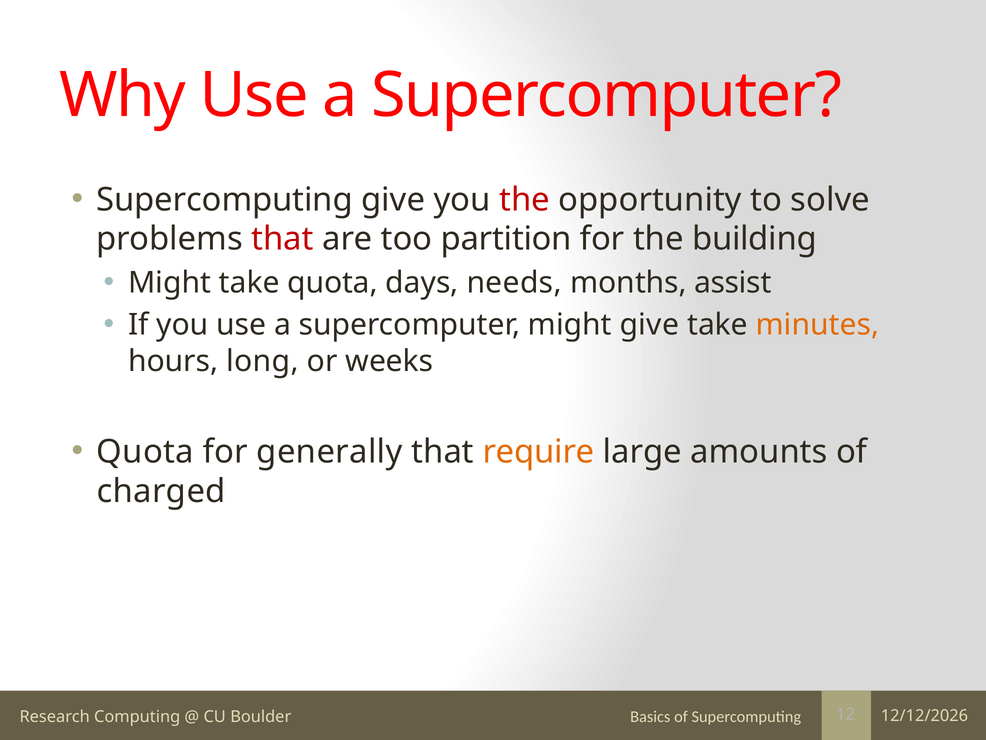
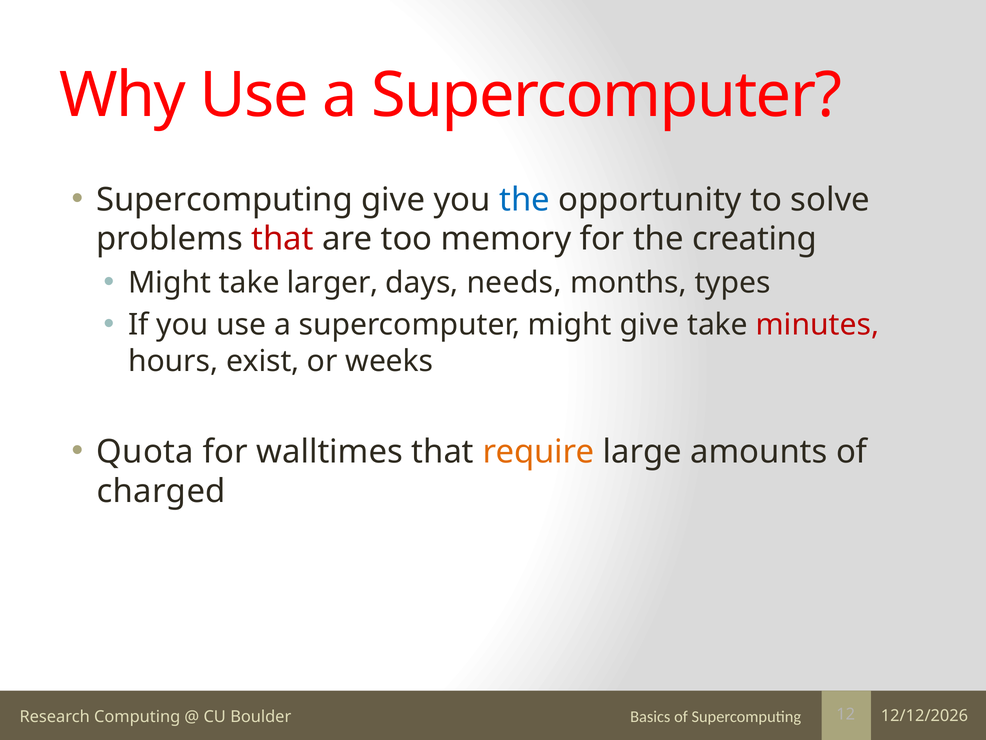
the colour: red -> blue (525, 200)
partition: partition -> memory (506, 239)
building: building -> creating (755, 239)
take quota: quota -> larger (333, 283)
assist: assist -> types (733, 283)
minutes colour: orange -> red (817, 325)
long: long -> exist (263, 361)
generally: generally -> walltimes (330, 451)
